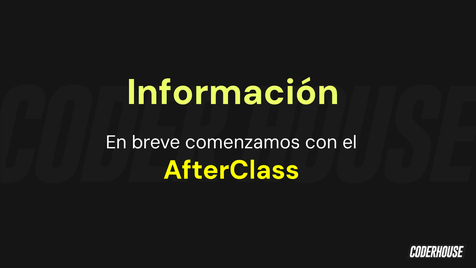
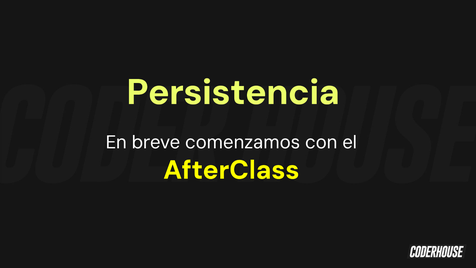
Información: Información -> Persistencia (233, 92)
